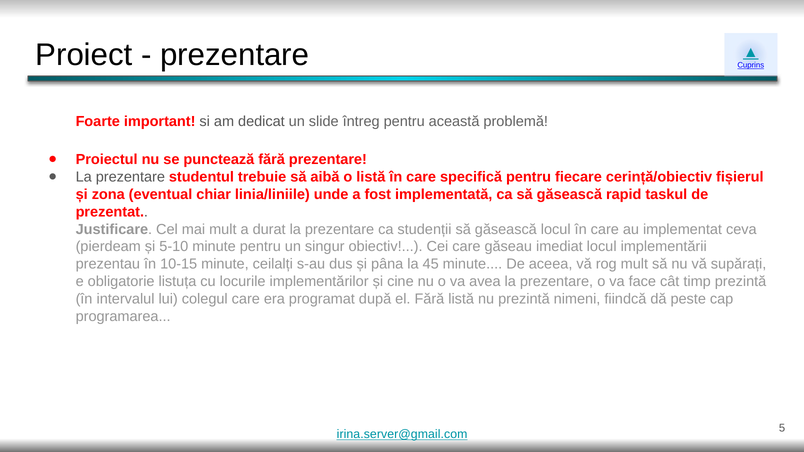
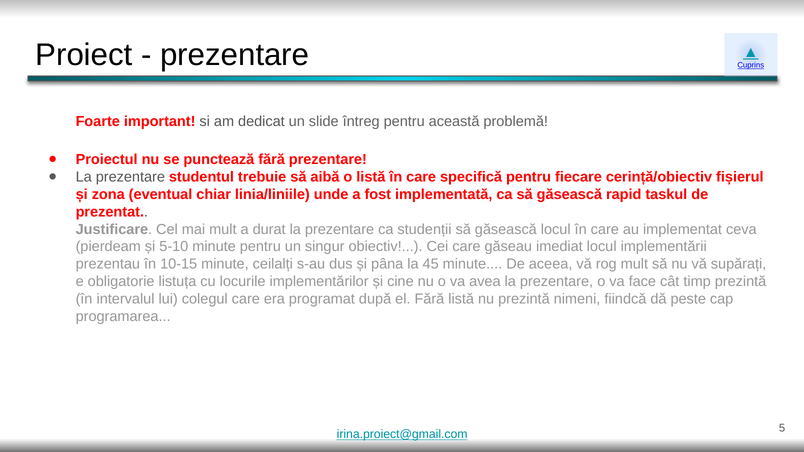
irina.server@gmail.com: irina.server@gmail.com -> irina.proiect@gmail.com (402, 435)
